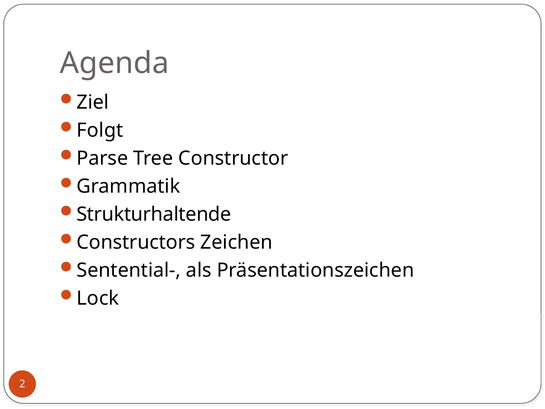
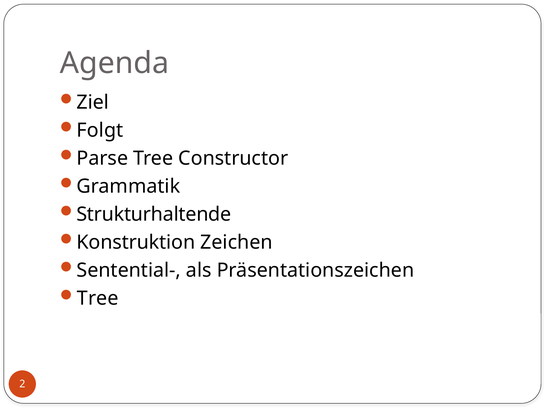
Constructors: Constructors -> Konstruktion (136, 242)
Lock: Lock -> Tree (98, 298)
